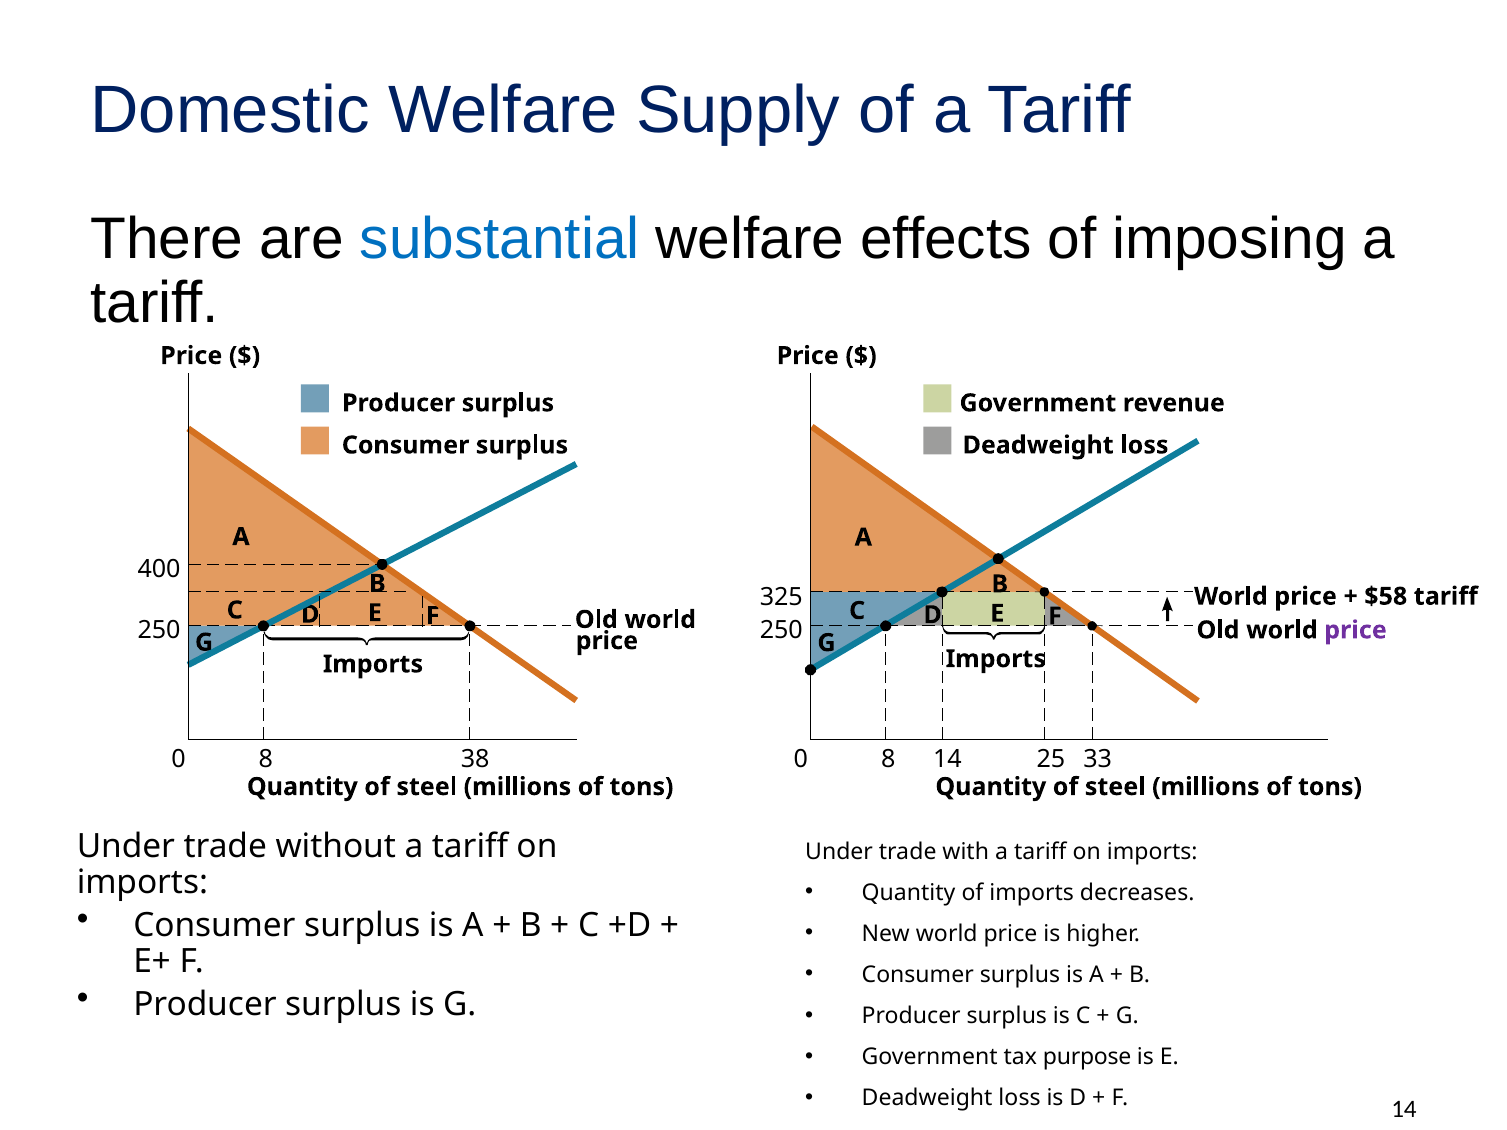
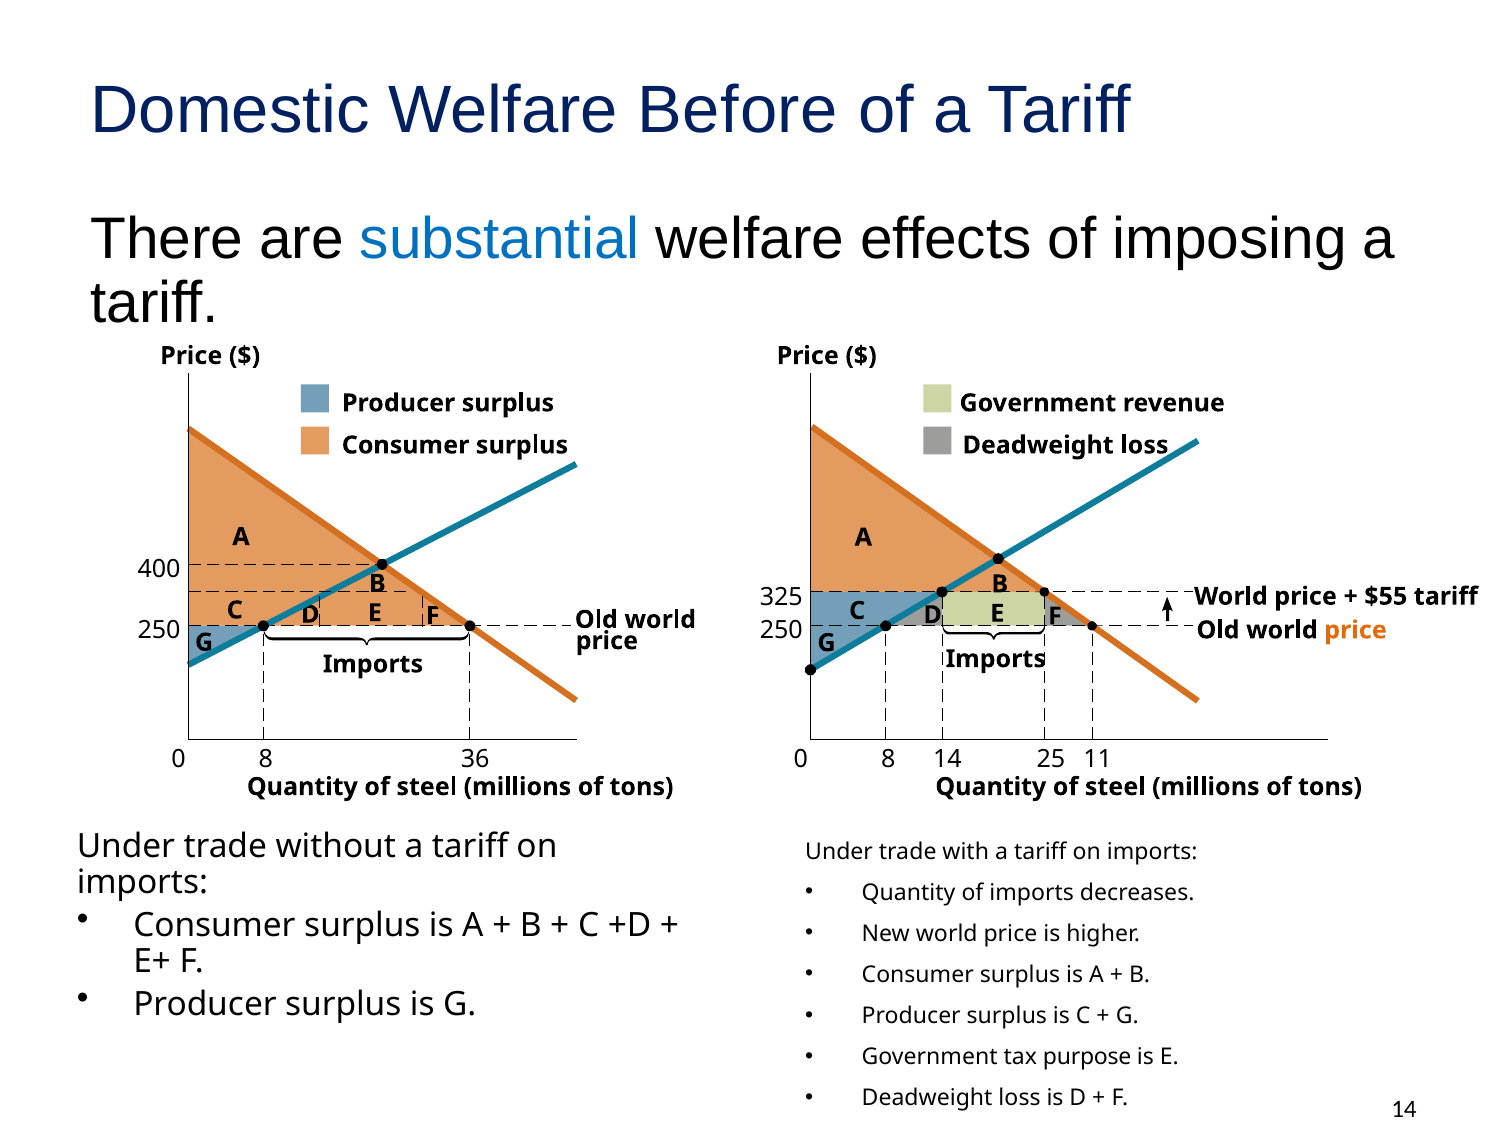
Supply: Supply -> Before (738, 110)
$58: $58 -> $55 (1386, 597)
price colour: purple -> orange (1355, 630)
38: 38 -> 36 (475, 760)
33: 33 -> 11 (1098, 760)
